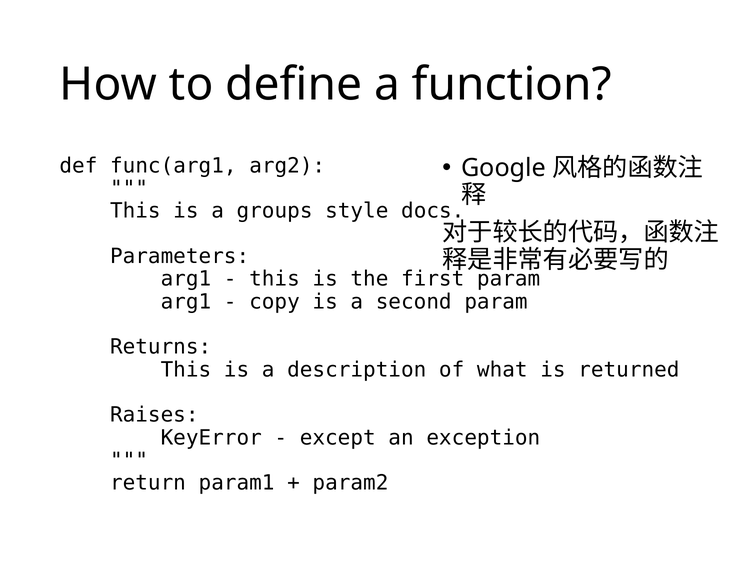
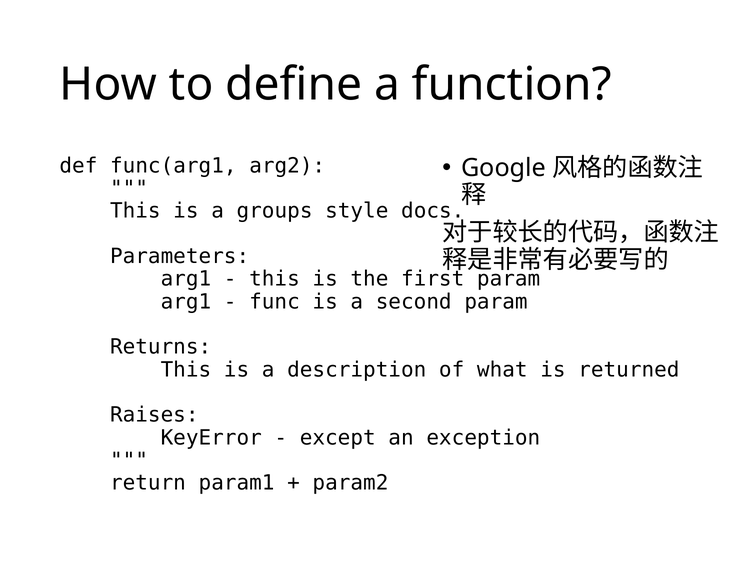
copy: copy -> func (274, 302)
